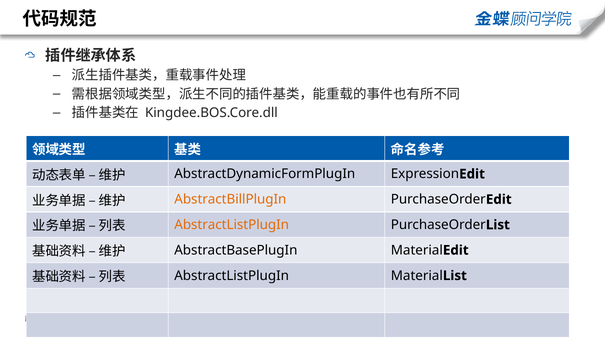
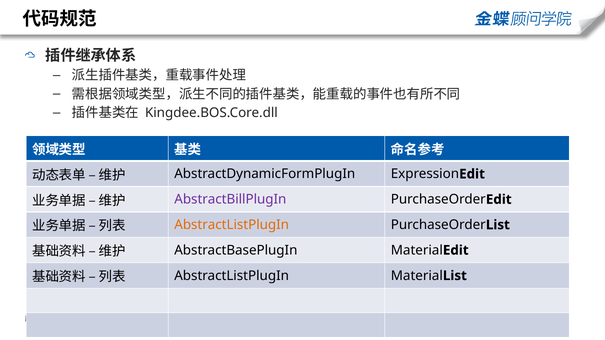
AbstractBillPlugIn colour: orange -> purple (230, 200)
